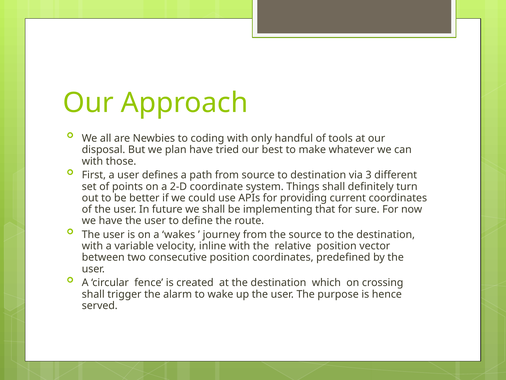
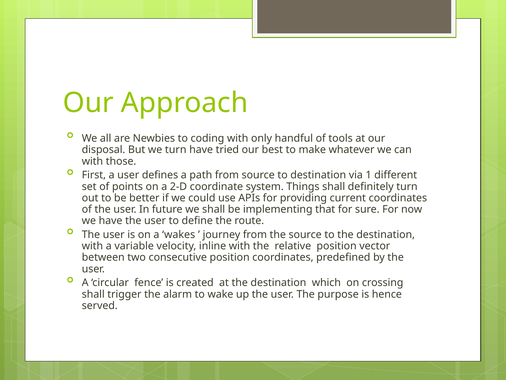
we plan: plan -> turn (176, 150)
3: 3 -> 1 (369, 175)
